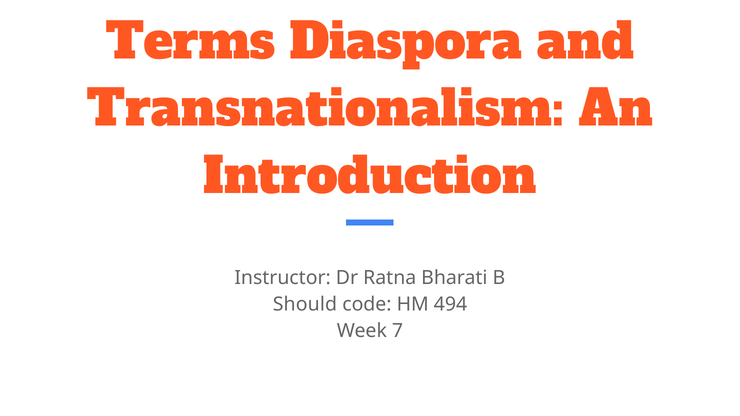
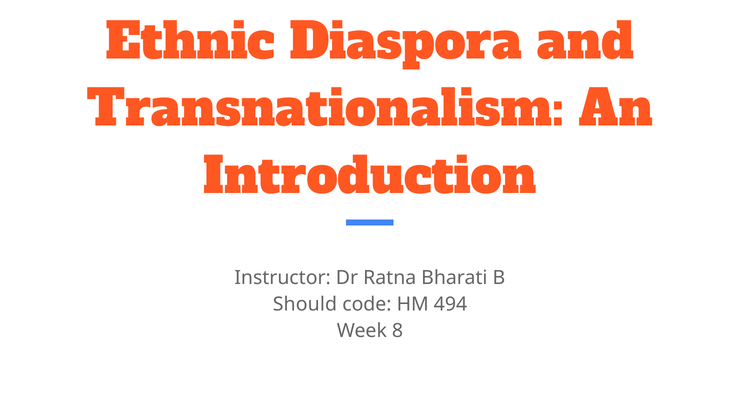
Terms: Terms -> Ethnic (190, 42)
7: 7 -> 8 (398, 331)
